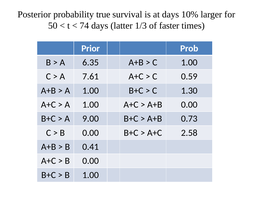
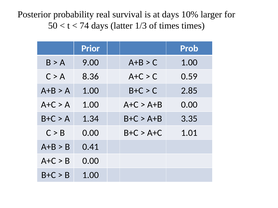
true: true -> real (103, 15)
of faster: faster -> times (169, 26)
6.35: 6.35 -> 9.00 (91, 63)
7.61: 7.61 -> 8.36 (91, 77)
1.30: 1.30 -> 2.85 (189, 91)
9.00: 9.00 -> 1.34 (91, 119)
0.73: 0.73 -> 3.35 (189, 119)
2.58: 2.58 -> 1.01 (189, 133)
